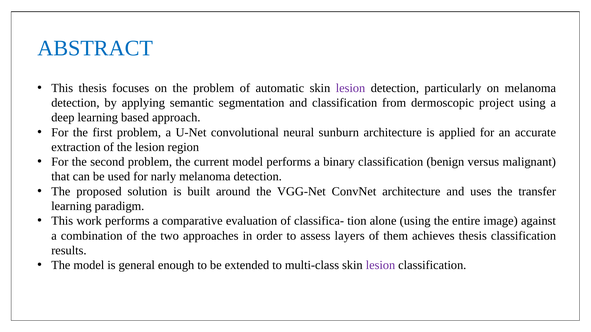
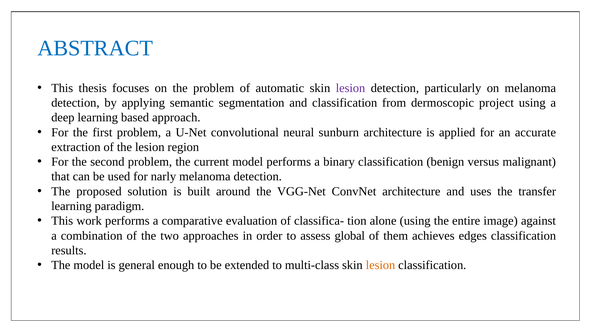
layers: layers -> global (350, 236)
achieves thesis: thesis -> edges (473, 236)
lesion colour: purple -> orange (380, 266)
